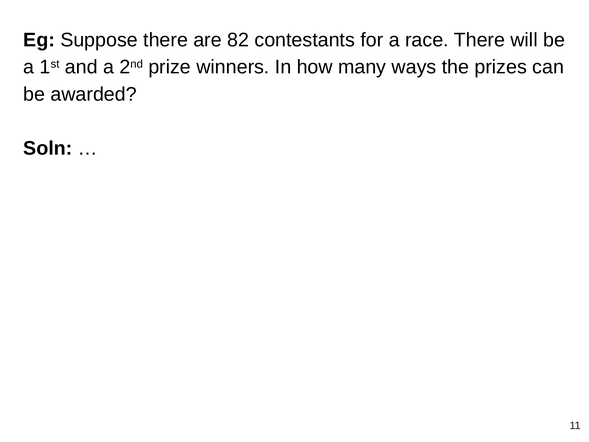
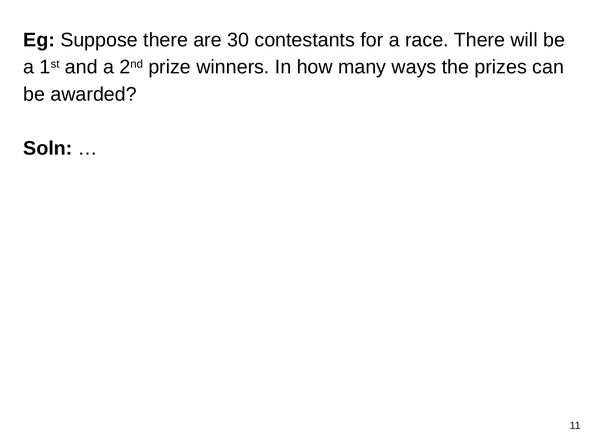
82: 82 -> 30 (238, 40)
